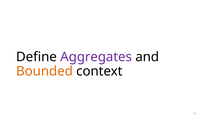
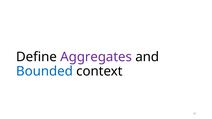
Bounded colour: orange -> blue (44, 71)
